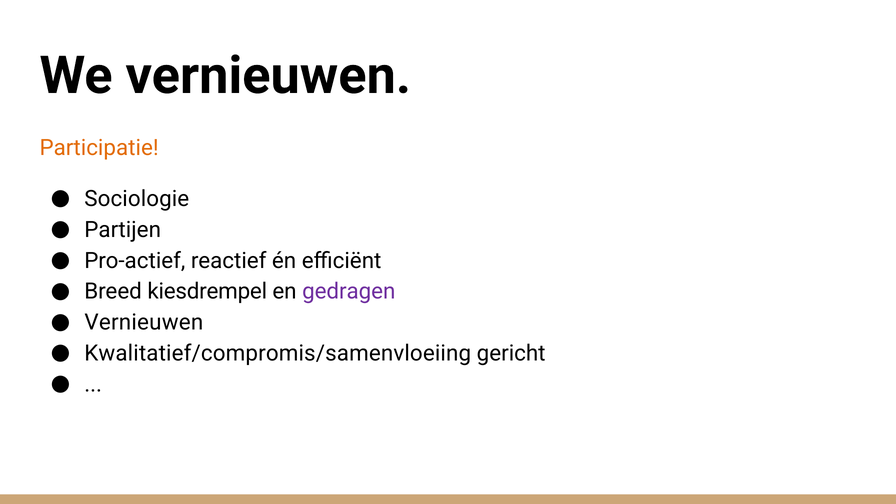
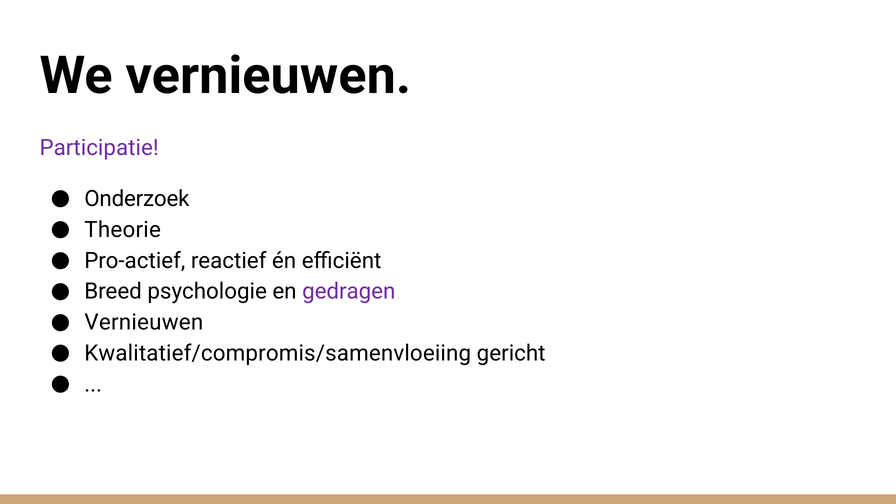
Participatie colour: orange -> purple (99, 148)
Sociologie: Sociologie -> Onderzoek (137, 199)
Partijen: Partijen -> Theorie (123, 230)
kiesdrempel: kiesdrempel -> psychologie (207, 292)
